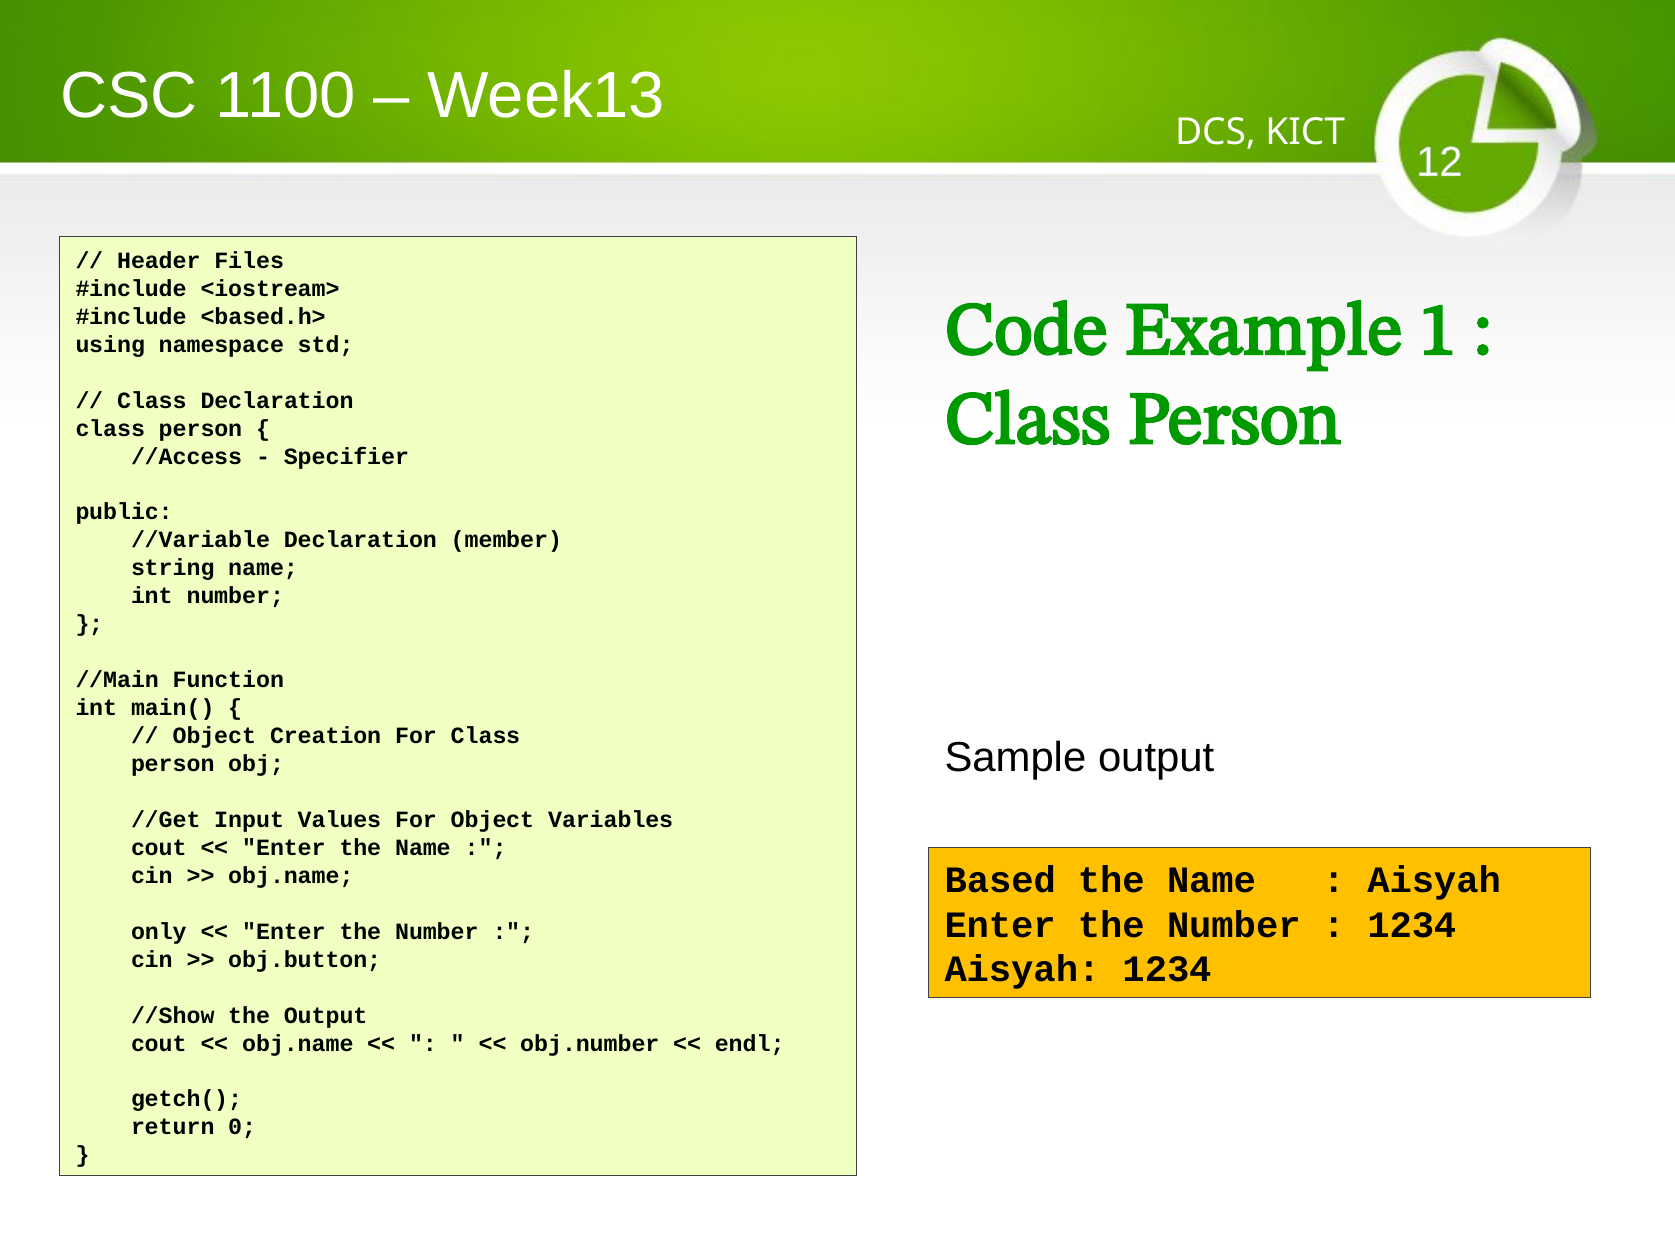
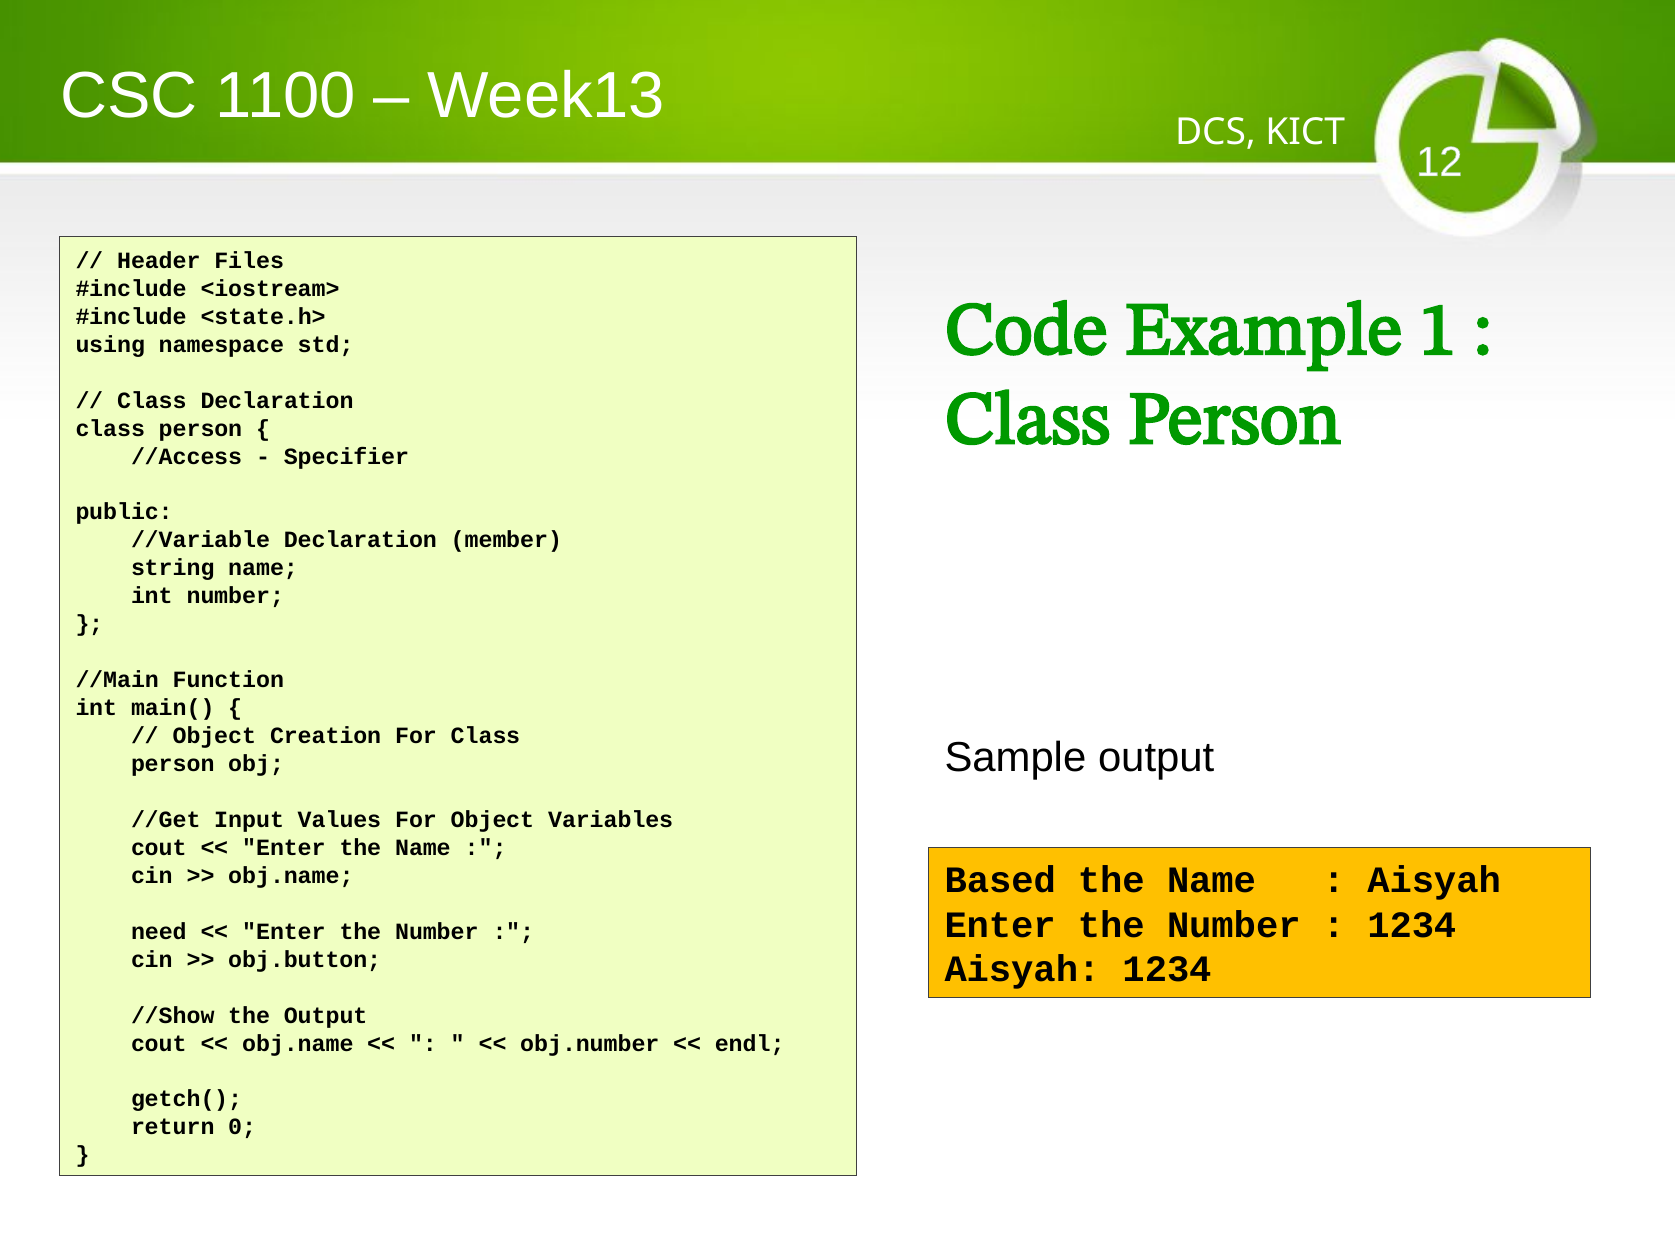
<based.h>: <based.h> -> <state.h> (263, 317)
only: only -> need (159, 932)
